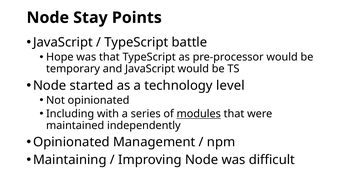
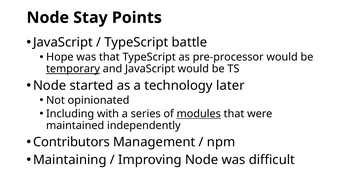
temporary underline: none -> present (73, 69)
level: level -> later (230, 85)
Opinionated: Opinionated -> Contributors (71, 142)
